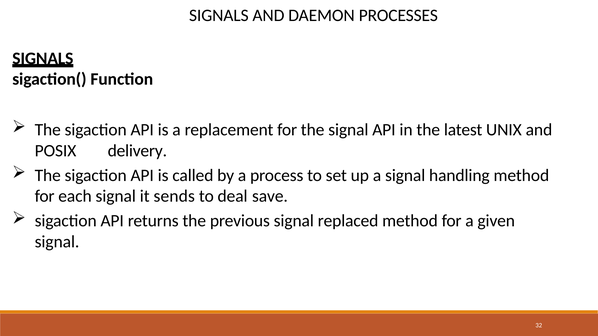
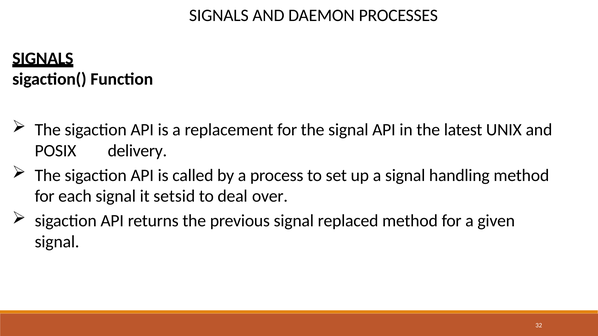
sends: sends -> setsid (174, 196)
save: save -> over (270, 196)
